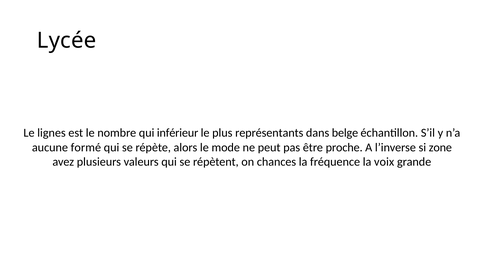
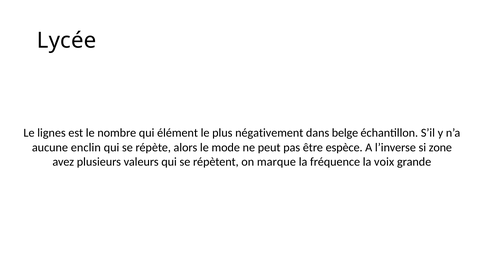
inférieur: inférieur -> élément (178, 133)
représentants: représentants -> négativement (269, 133)
formé: formé -> enclin (86, 148)
proche: proche -> espèce (344, 148)
chances: chances -> marque (276, 162)
